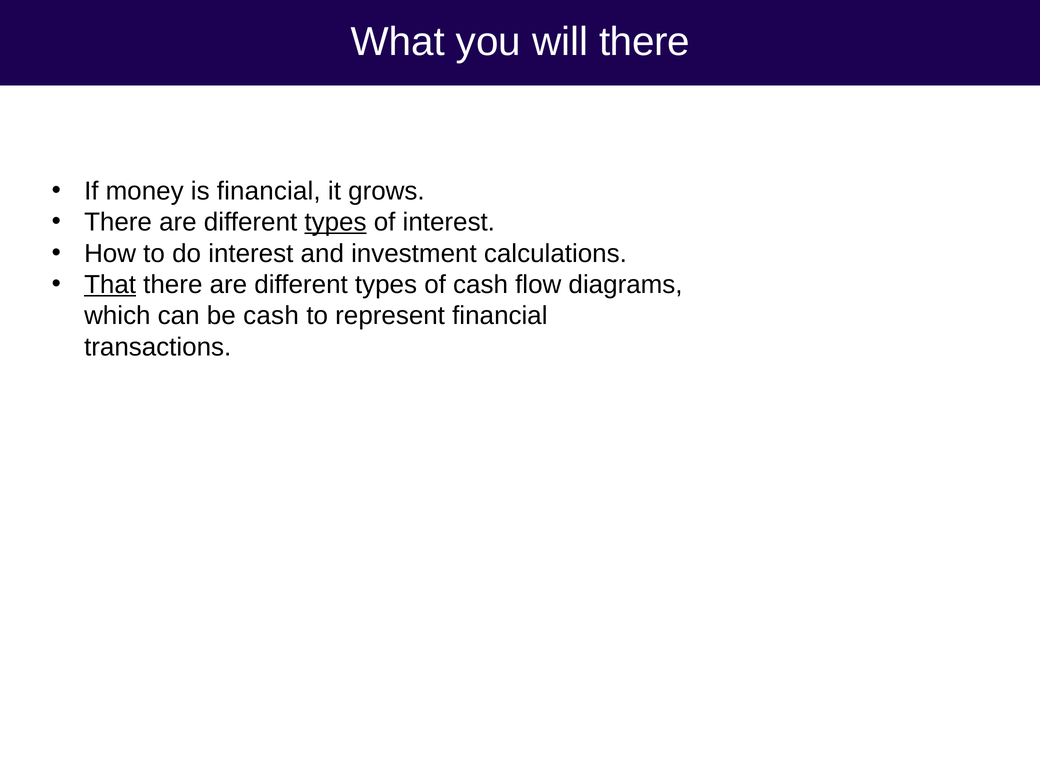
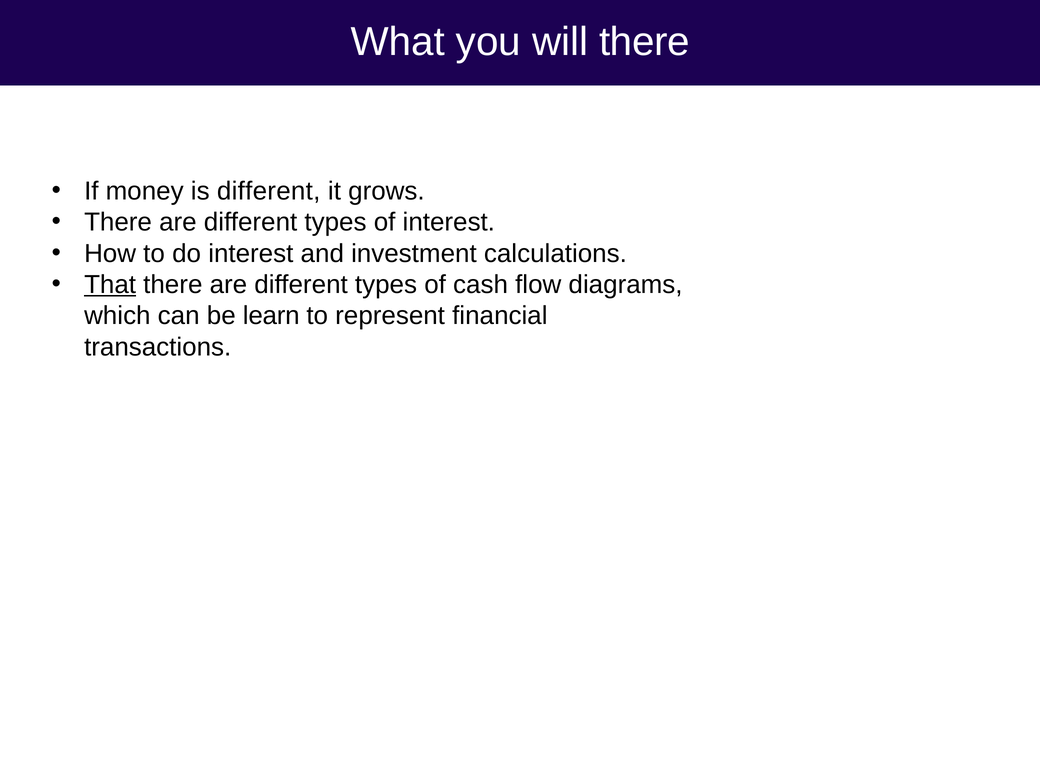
is financial: financial -> different (269, 191)
types underline: present -> none (335, 222)
be cash: cash -> learn (271, 316)
